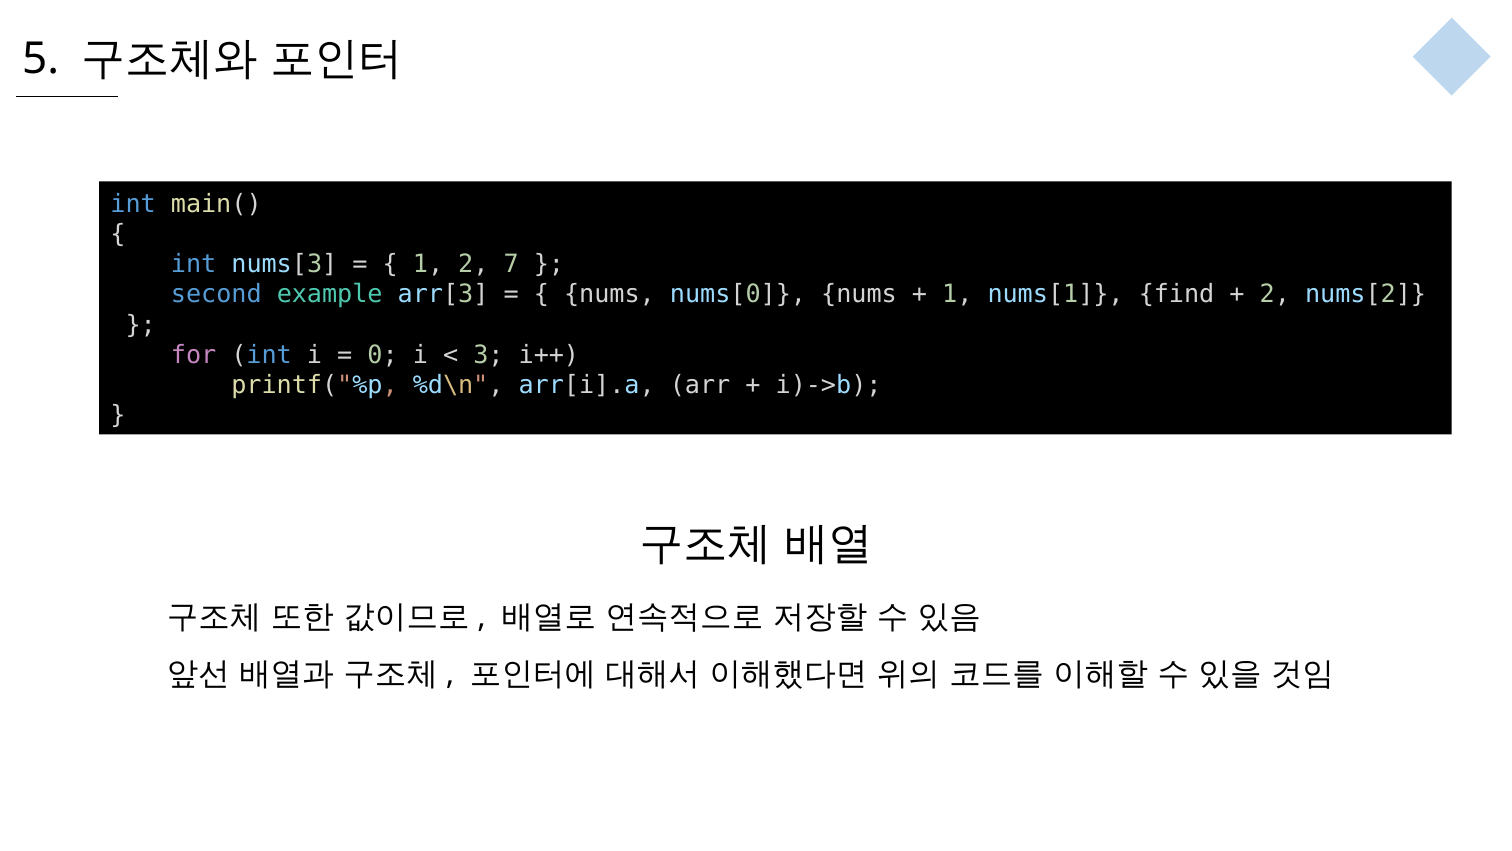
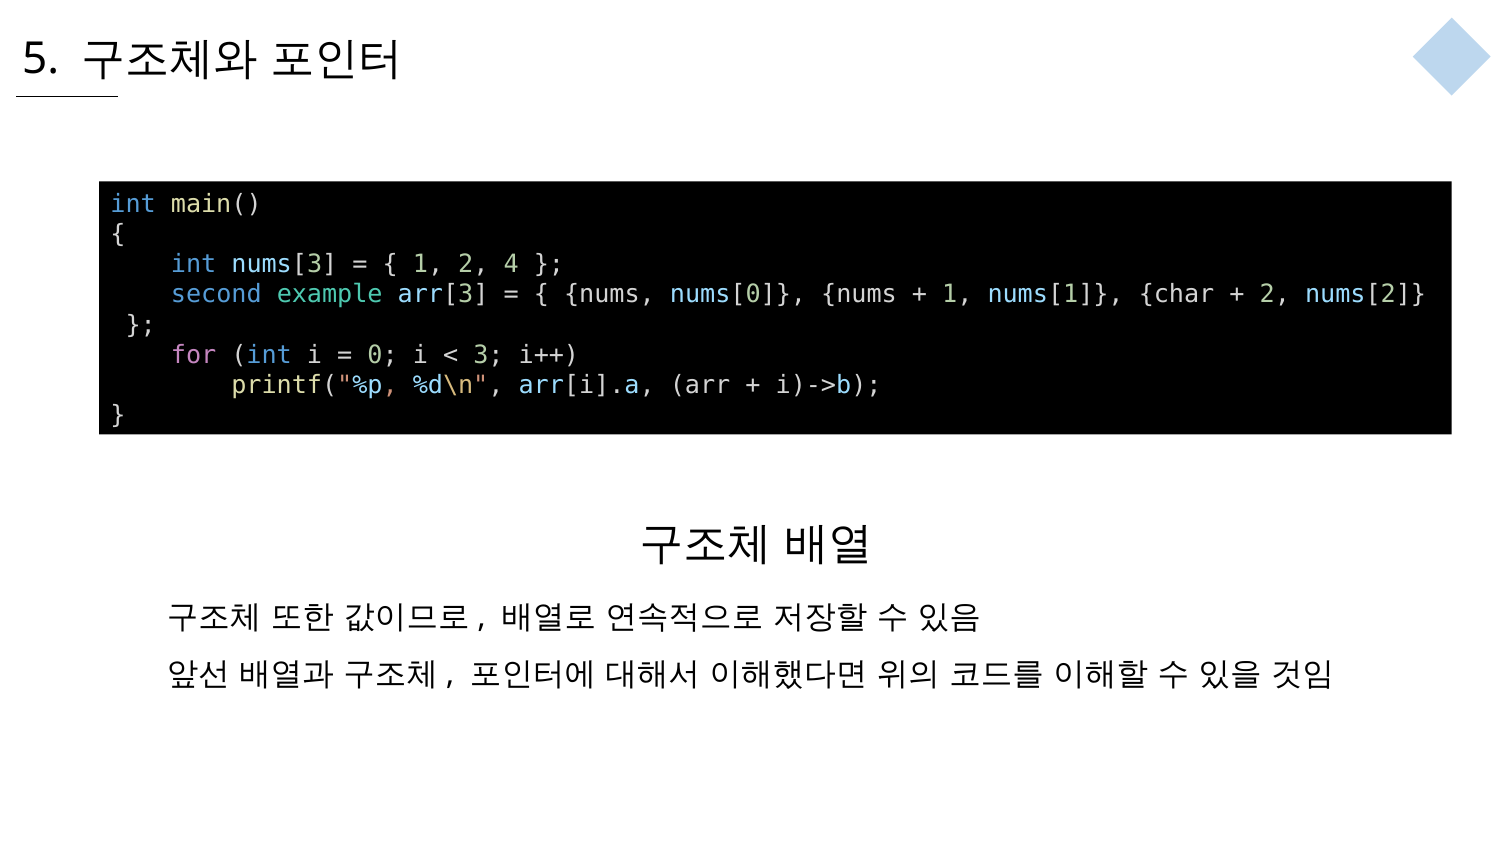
7: 7 -> 4 (511, 264)
find: find -> char (1177, 294)
